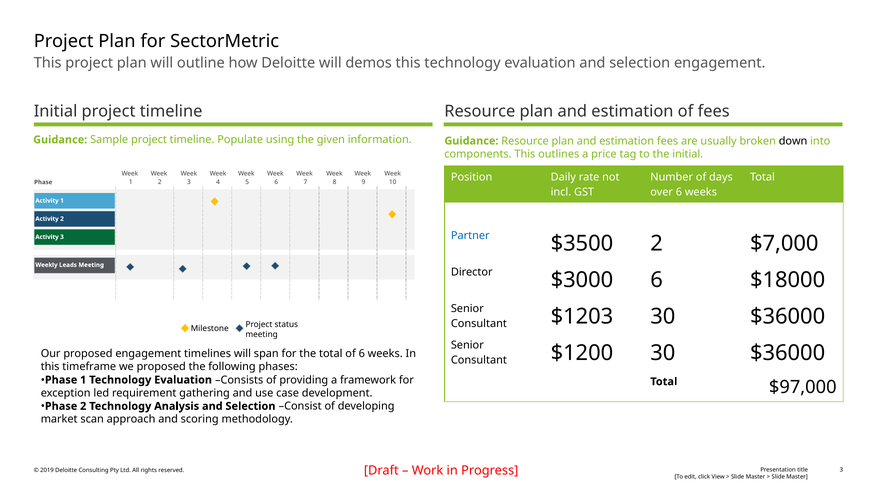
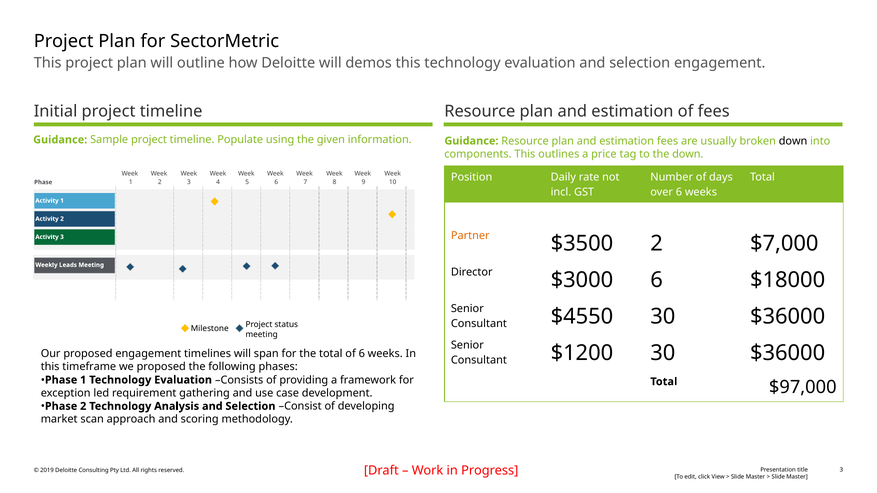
the initial: initial -> down (688, 154)
Partner colour: blue -> orange (470, 236)
$1203: $1203 -> $4550 (582, 317)
